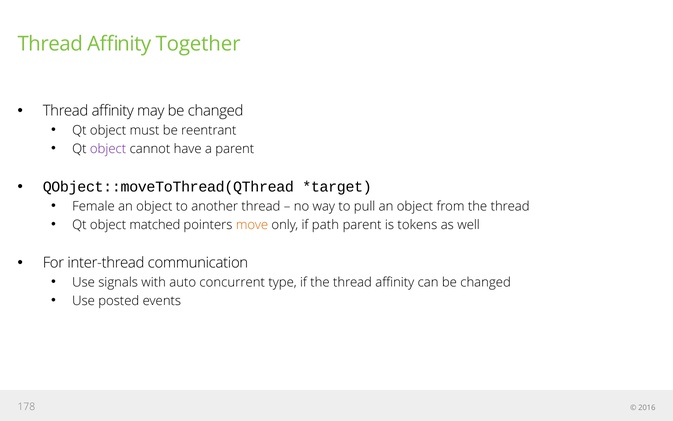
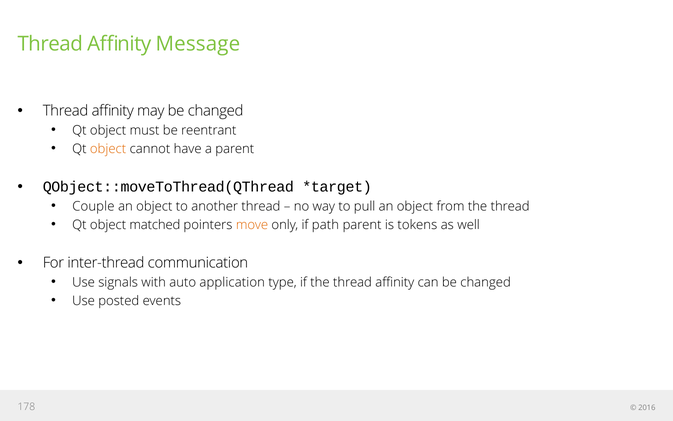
Together: Together -> Message (198, 44)
object colour: purple -> orange (108, 149)
Female: Female -> Couple (93, 206)
concurrent: concurrent -> application (232, 282)
